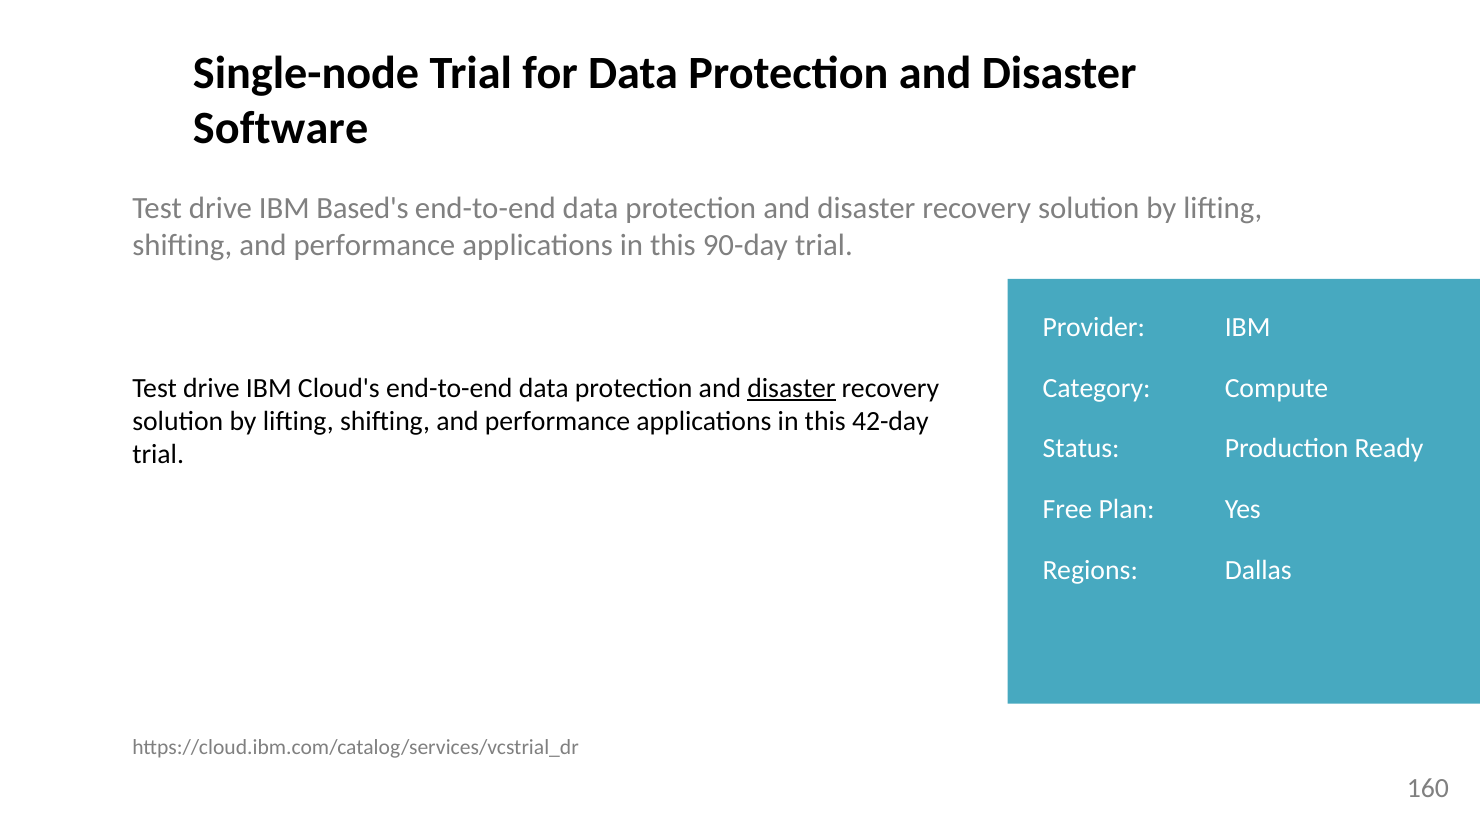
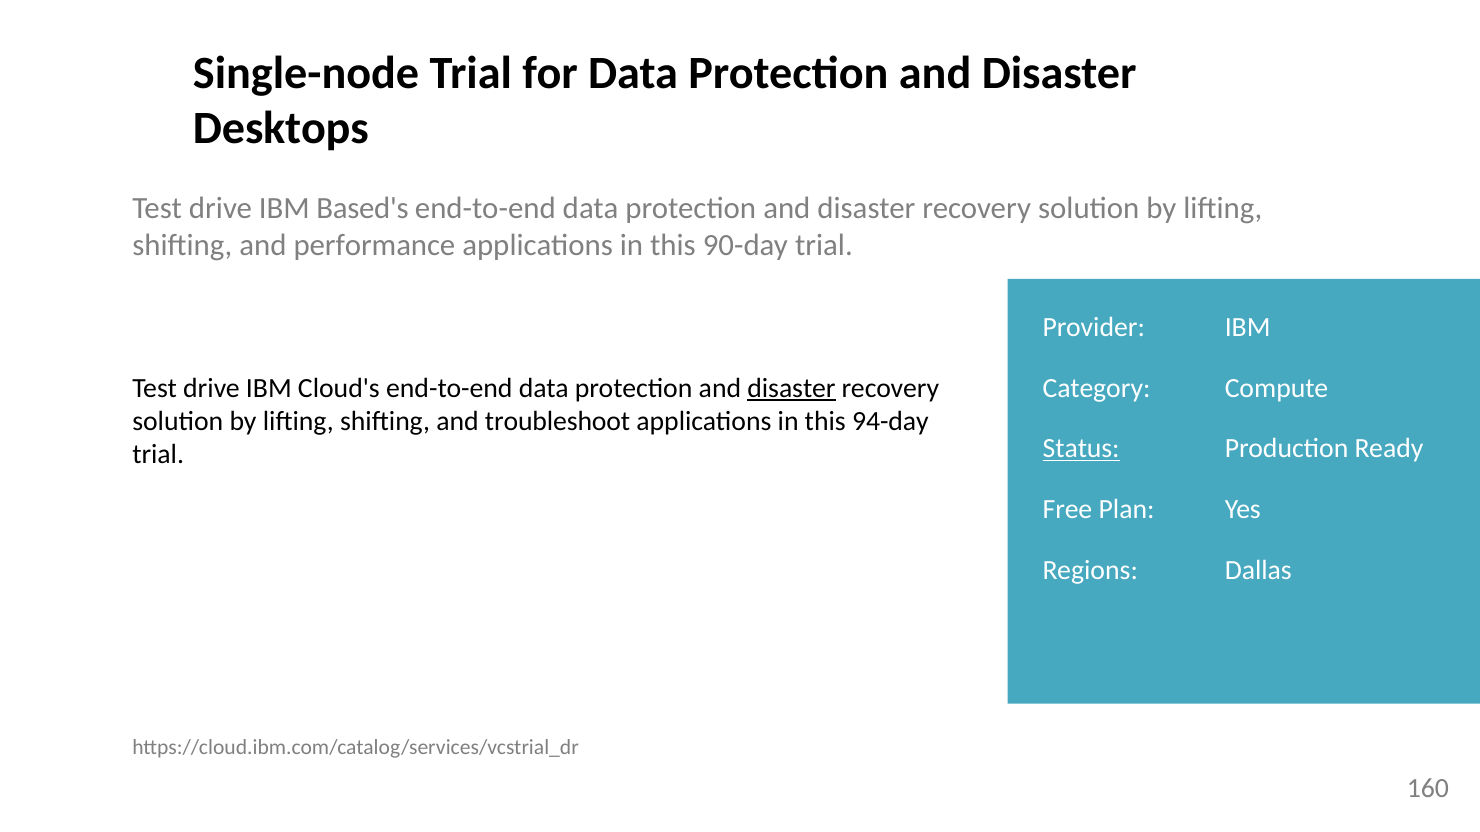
Software: Software -> Desktops (281, 128)
performance: performance -> troubleshoot (558, 421)
42-day: 42-day -> 94-day (890, 421)
Status underline: none -> present (1081, 449)
